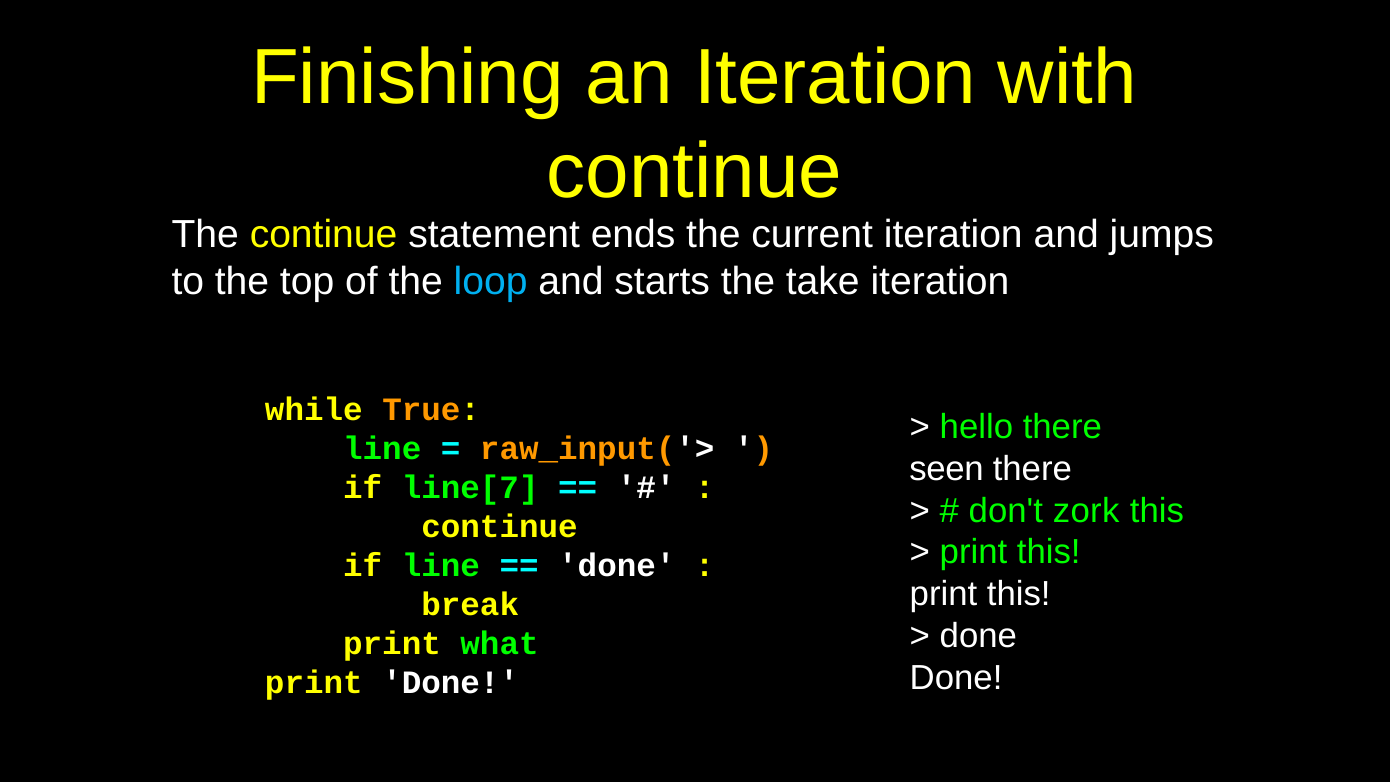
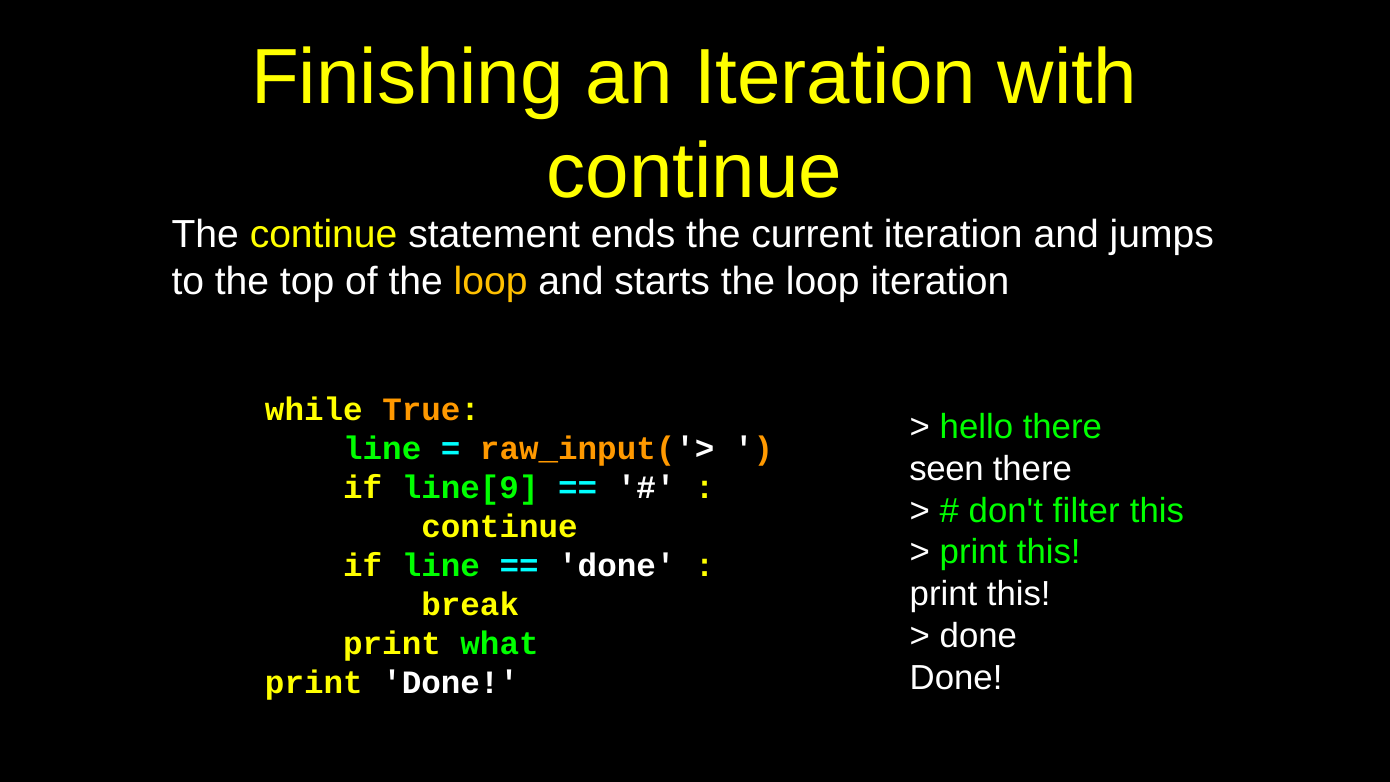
loop colour: light blue -> yellow (491, 281)
starts the take: take -> loop (823, 281)
line[7: line[7 -> line[9 (470, 488)
zork: zork -> filter (1086, 511)
